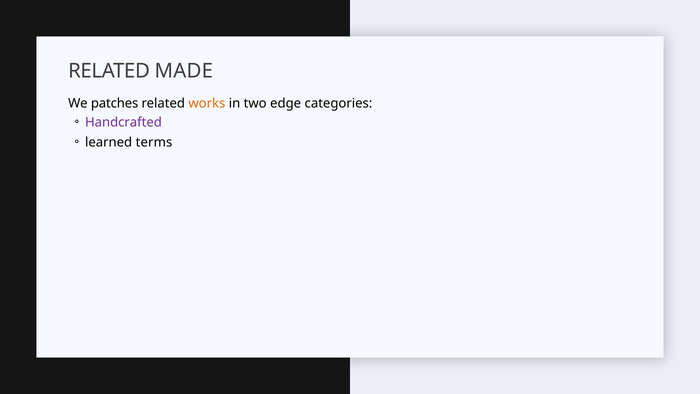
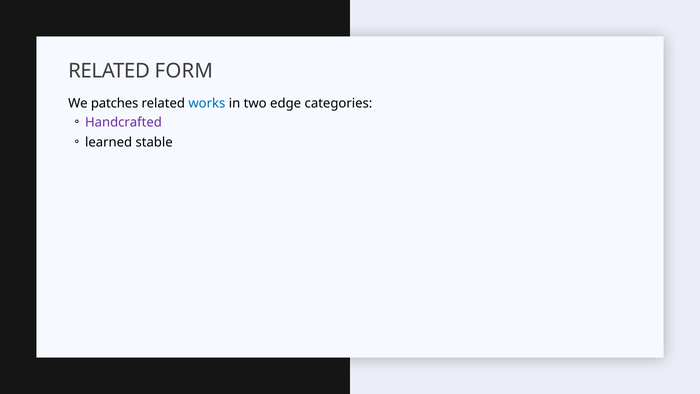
MADE: MADE -> FORM (184, 71)
works colour: orange -> blue (207, 103)
terms: terms -> stable (154, 142)
